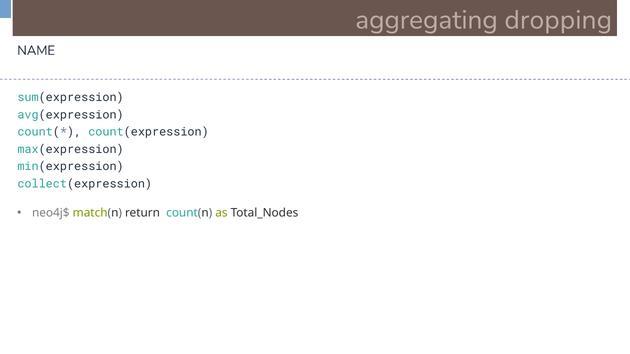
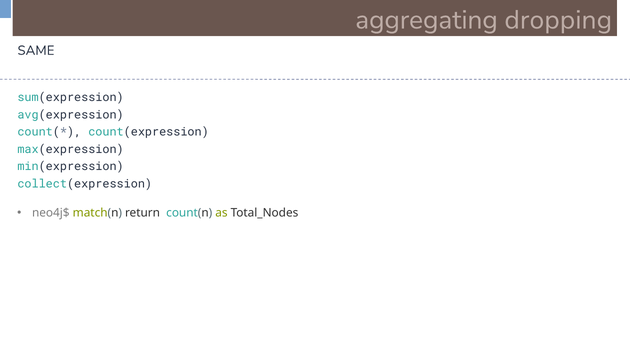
NAME: NAME -> SAME (36, 51)
